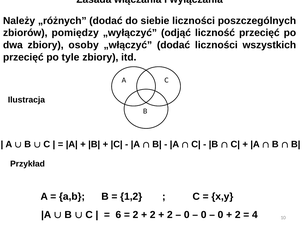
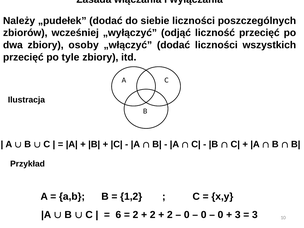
„różnych: „różnych -> „pudełek (62, 21)
pomiędzy: pomiędzy -> wcześniej (75, 33)
2: 2 -> 3 (238, 215)
4: 4 -> 3 (255, 215)
